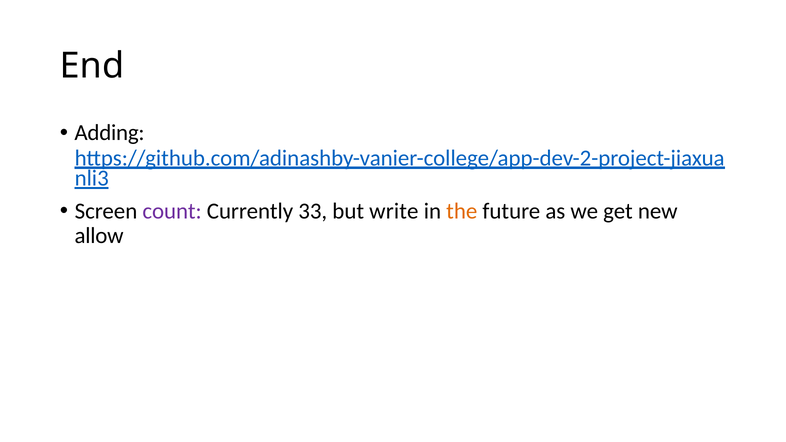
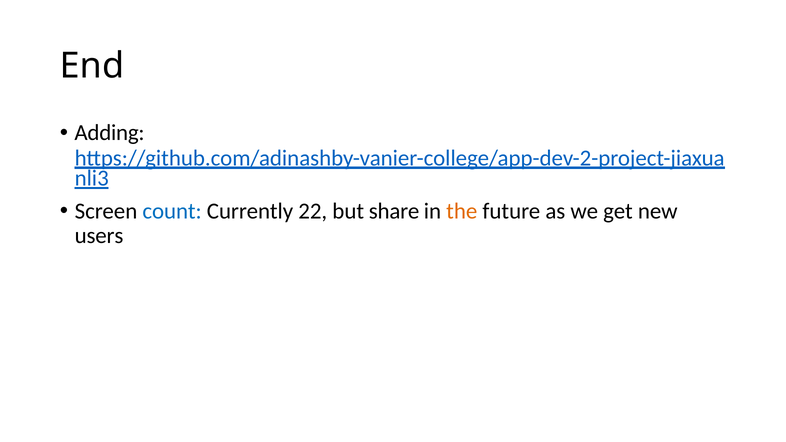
count colour: purple -> blue (172, 211)
33: 33 -> 22 (313, 211)
write: write -> share (394, 211)
allow: allow -> users (99, 236)
